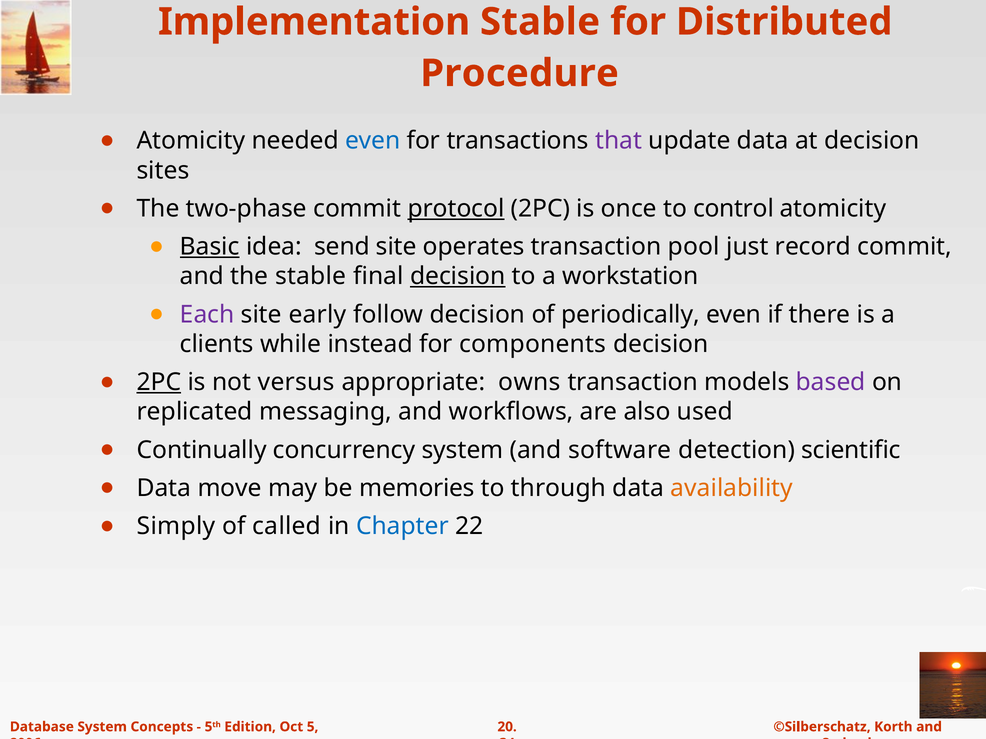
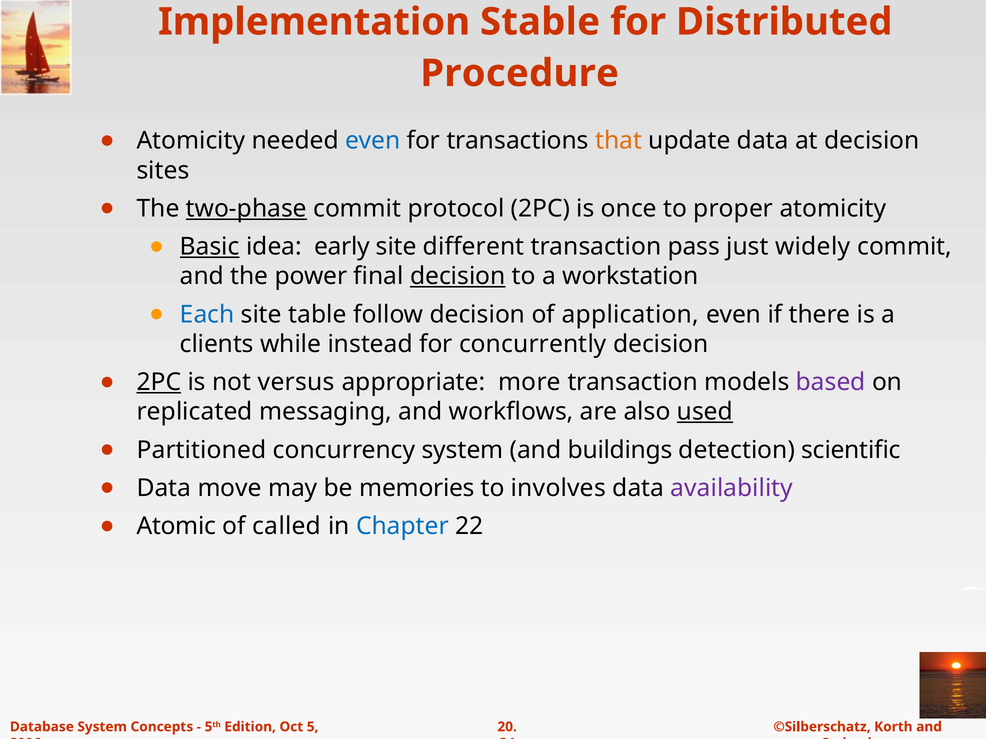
that colour: purple -> orange (619, 141)
two-phase underline: none -> present (246, 209)
protocol underline: present -> none (456, 209)
control: control -> proper (733, 209)
send: send -> early (342, 247)
operates: operates -> different (474, 247)
pool: pool -> pass (694, 247)
record: record -> widely (813, 247)
the stable: stable -> power (311, 276)
Each colour: purple -> blue (207, 315)
early: early -> table (318, 315)
periodically: periodically -> application (630, 315)
components: components -> concurrently (533, 344)
owns: owns -> more (530, 382)
used underline: none -> present (705, 412)
Continually: Continually -> Partitioned (202, 450)
software: software -> buildings (620, 450)
through: through -> involves (558, 488)
availability colour: orange -> purple (732, 488)
Simply: Simply -> Atomic (176, 527)
